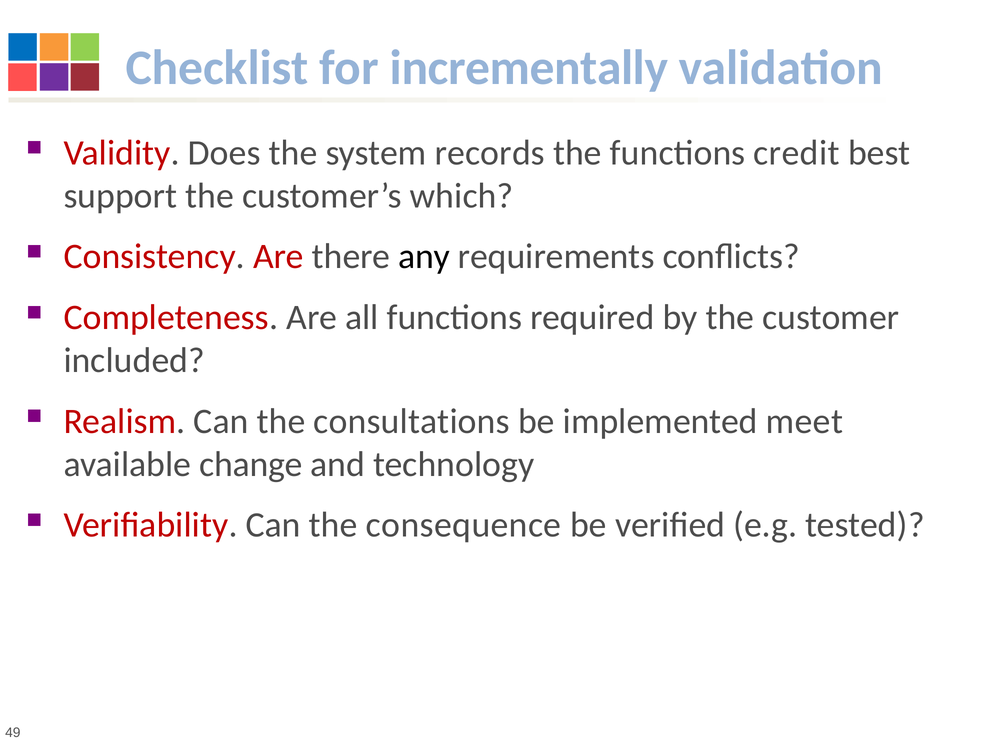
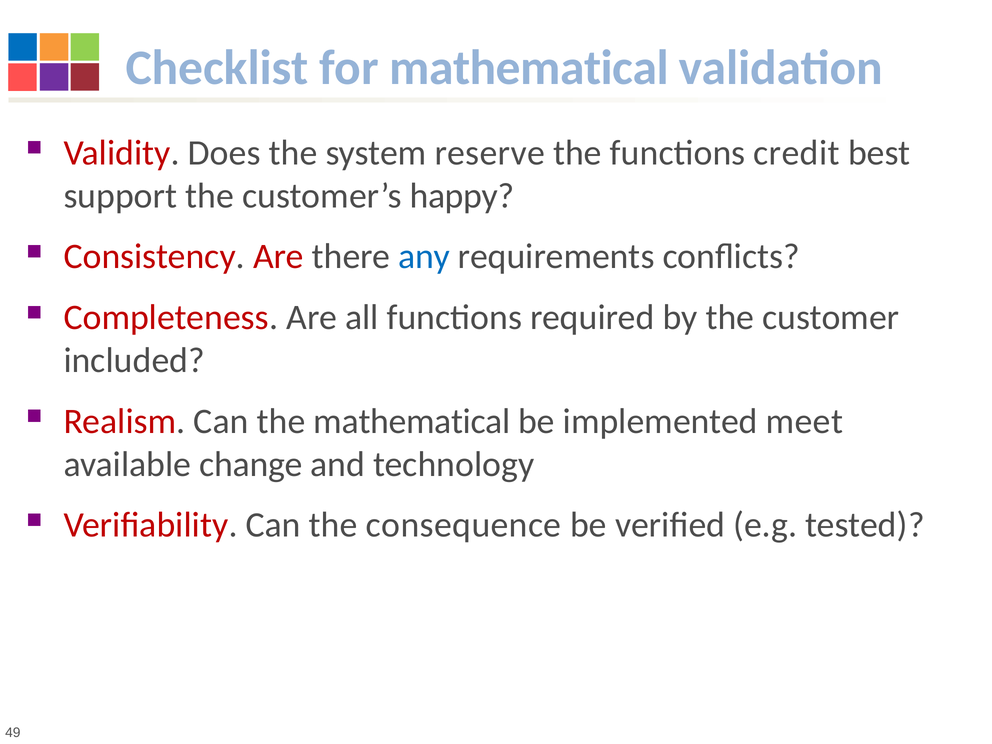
for incrementally: incrementally -> mathematical (529, 68)
records: records -> reserve (490, 153)
which: which -> happy (462, 196)
any colour: black -> blue (424, 257)
the consultations: consultations -> mathematical (412, 421)
